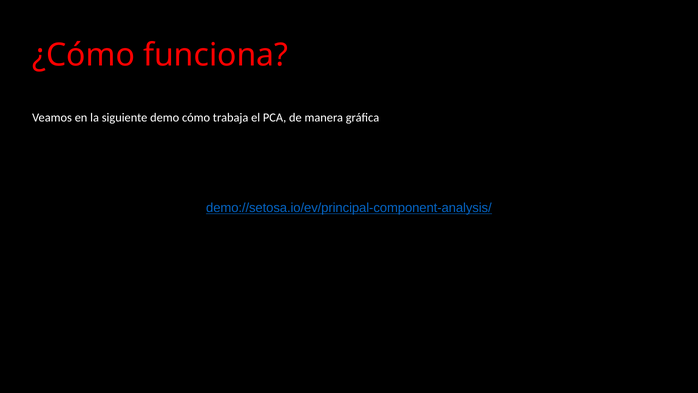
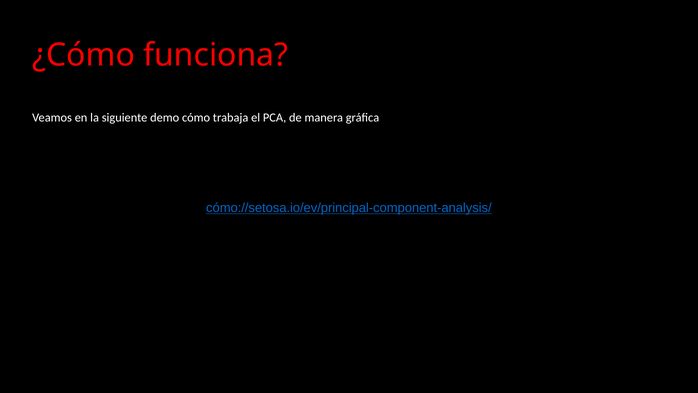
demo://setosa.io/ev/principal-component-analysis/: demo://setosa.io/ev/principal-component-analysis/ -> cómo://setosa.io/ev/principal-component-analysis/ (349, 208)
